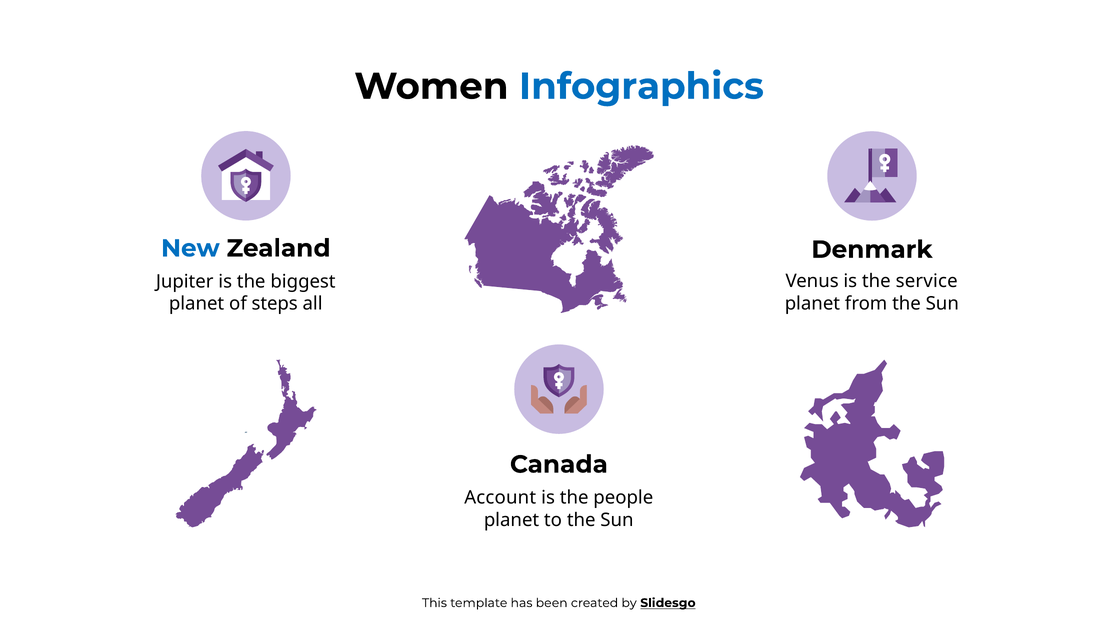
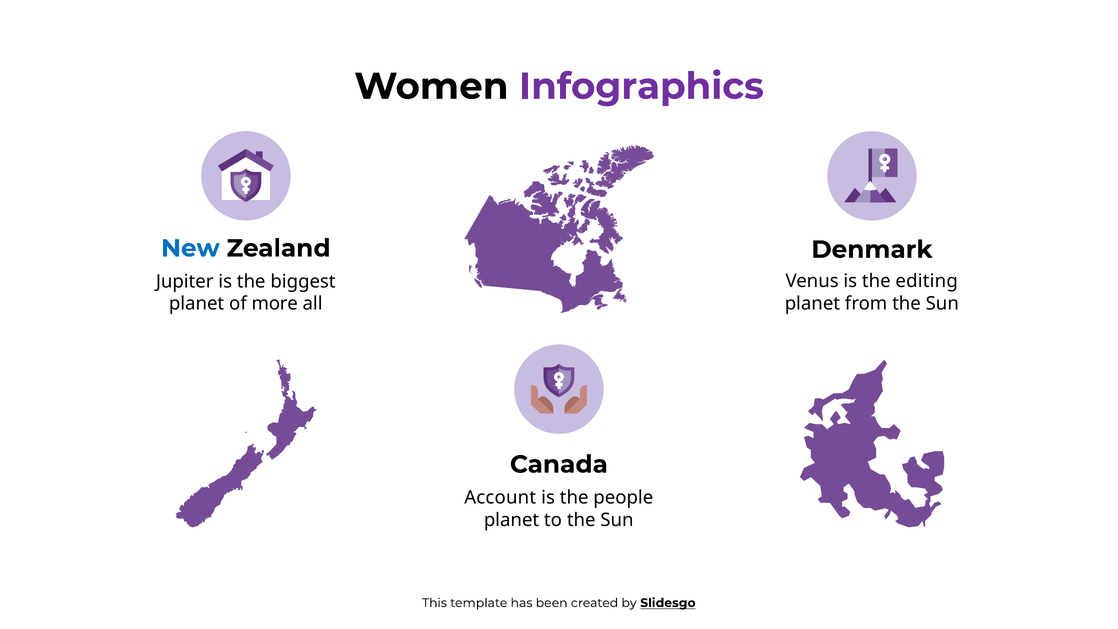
Infographics colour: blue -> purple (641, 86)
service: service -> editing (927, 281)
steps: steps -> more (275, 304)
